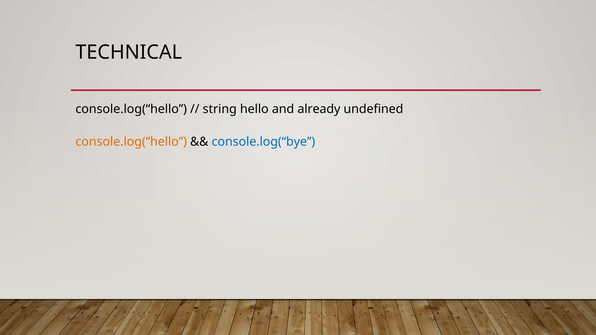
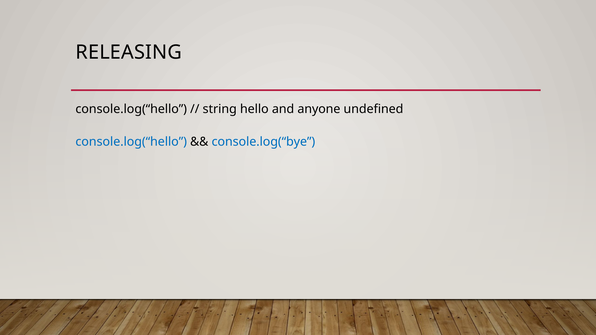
TECHNICAL: TECHNICAL -> RELEASING (129, 52)
already: already -> anyone (319, 109)
console.log(“hello colour: orange -> blue (131, 142)
